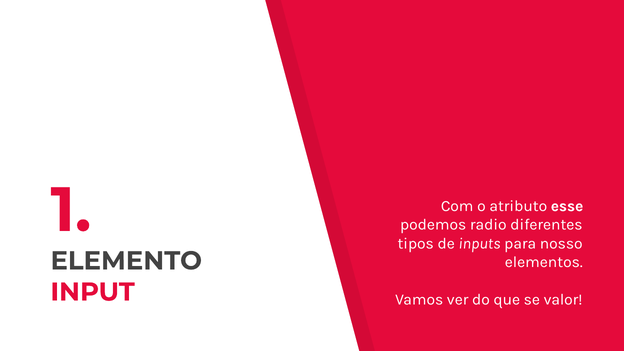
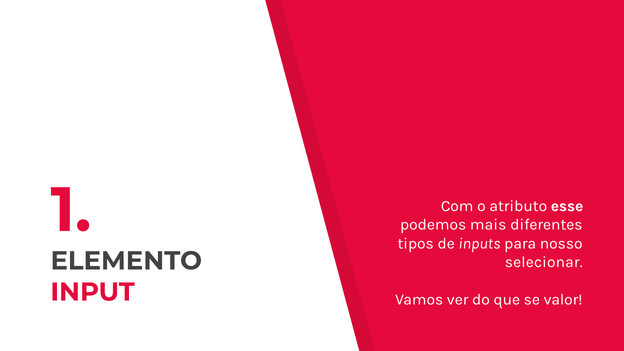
radio: radio -> mais (488, 225)
elementos: elementos -> selecionar (544, 262)
